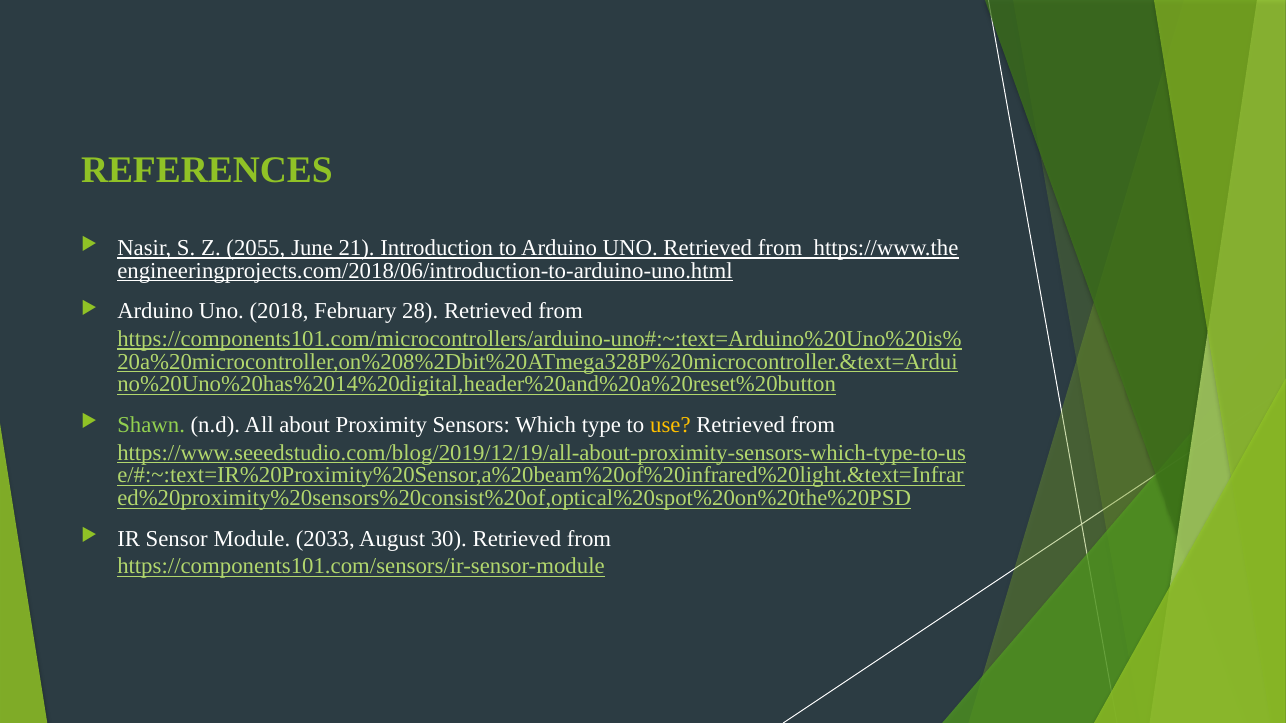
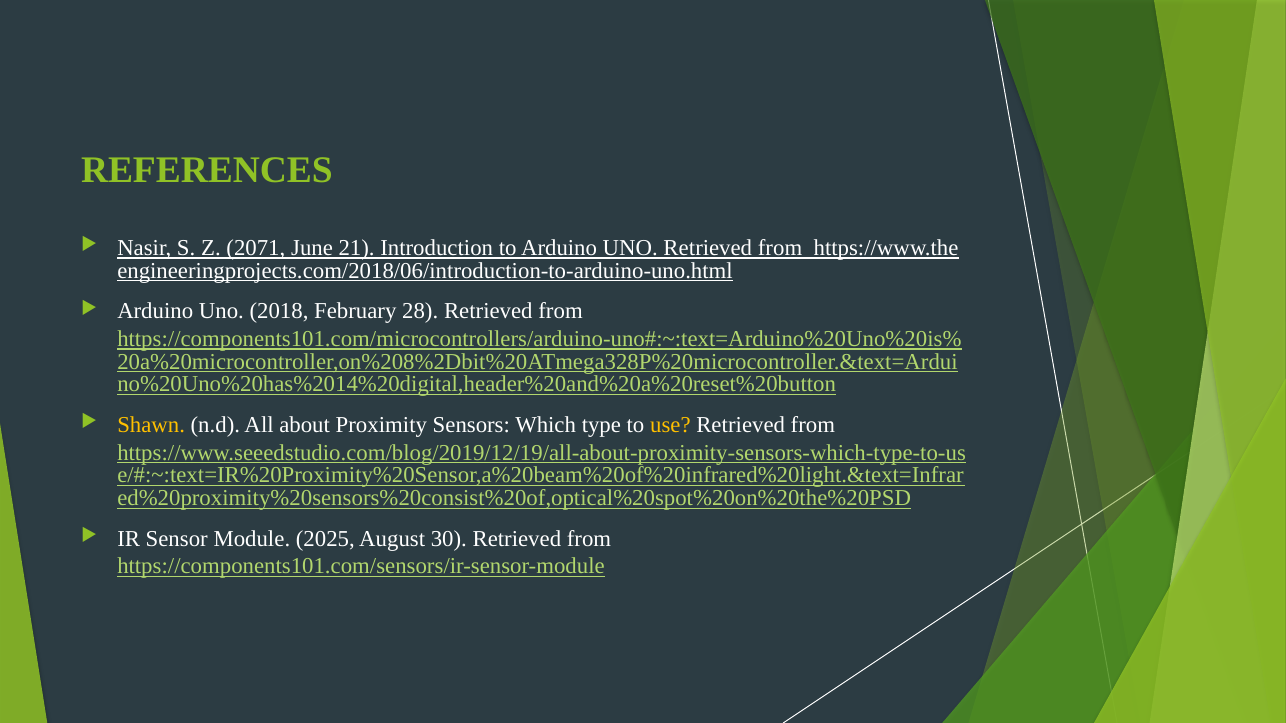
2055: 2055 -> 2071 (256, 248)
Shawn colour: light green -> yellow (151, 425)
2033: 2033 -> 2025 (325, 539)
